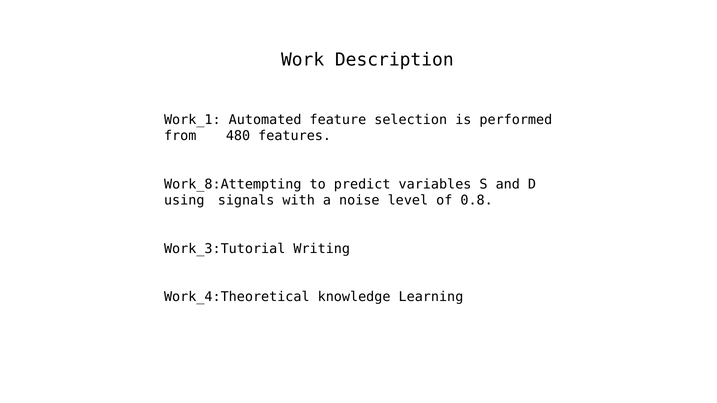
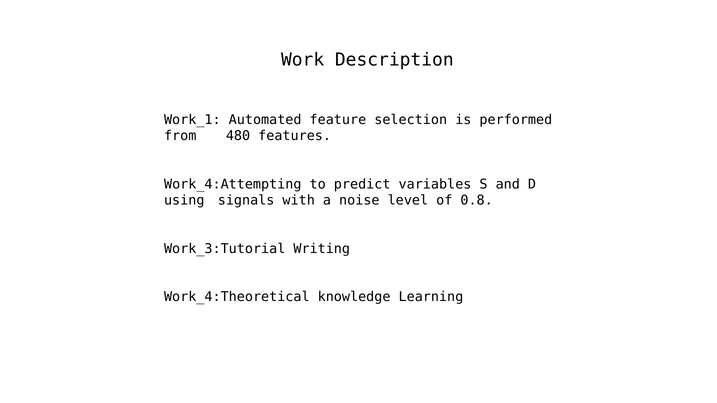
Work_8:Attempting: Work_8:Attempting -> Work_4:Attempting (233, 184)
